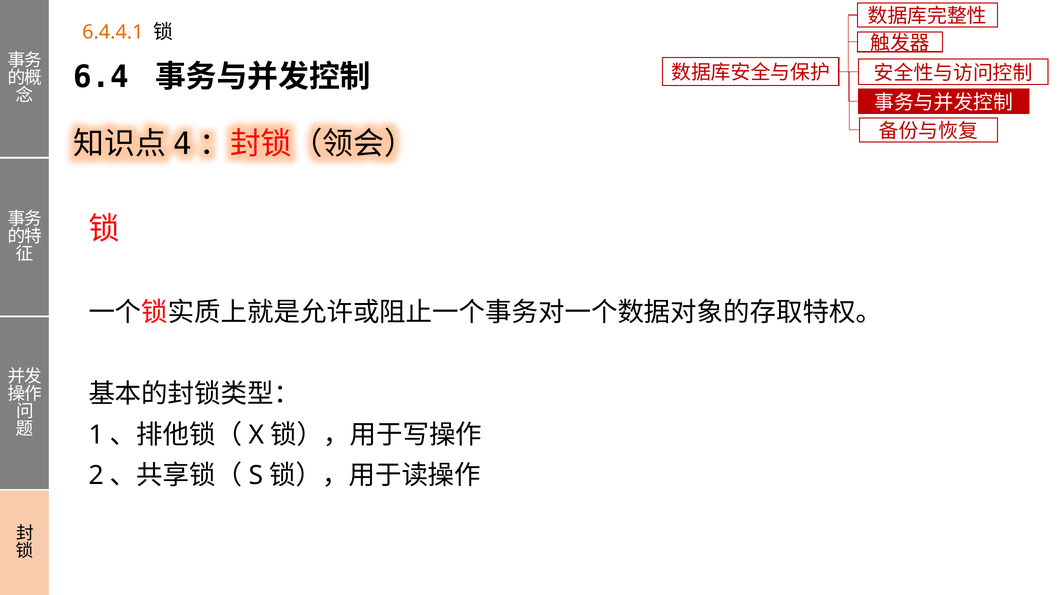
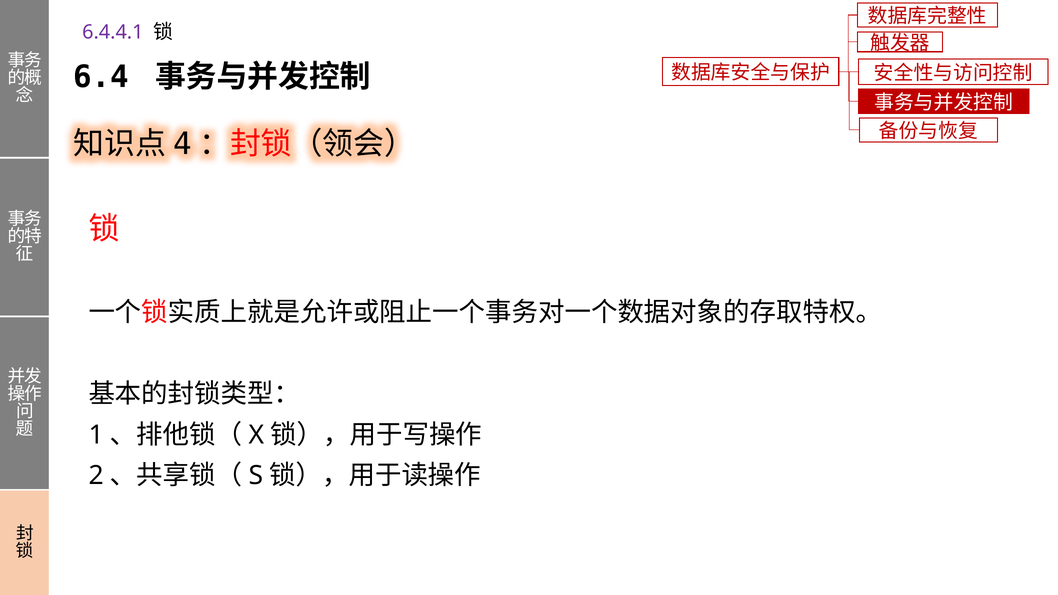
6.4.4.1 colour: orange -> purple (113, 32)
